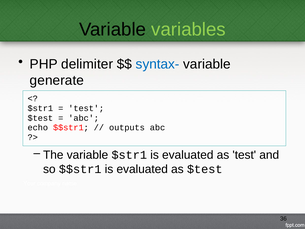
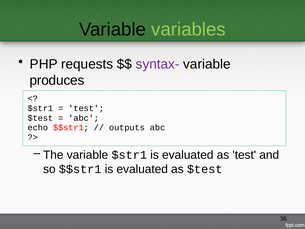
delimiter: delimiter -> requests (87, 64)
syntax- colour: blue -> purple (158, 64)
generate: generate -> produces (57, 80)
